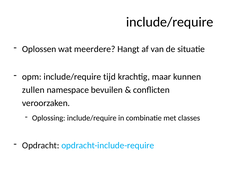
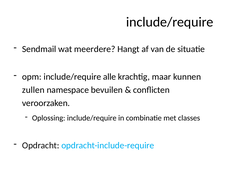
Oplossen: Oplossen -> Sendmail (39, 49)
tijd: tijd -> alle (110, 77)
